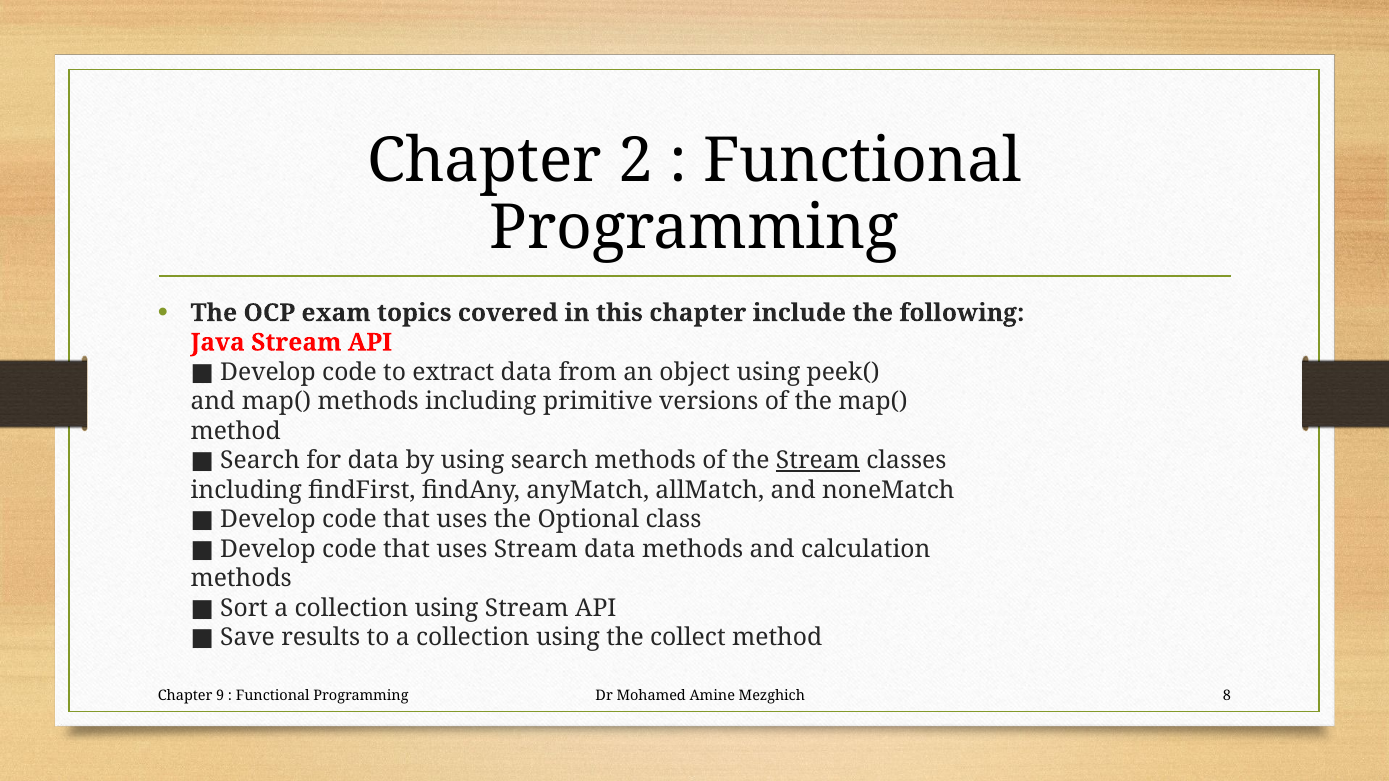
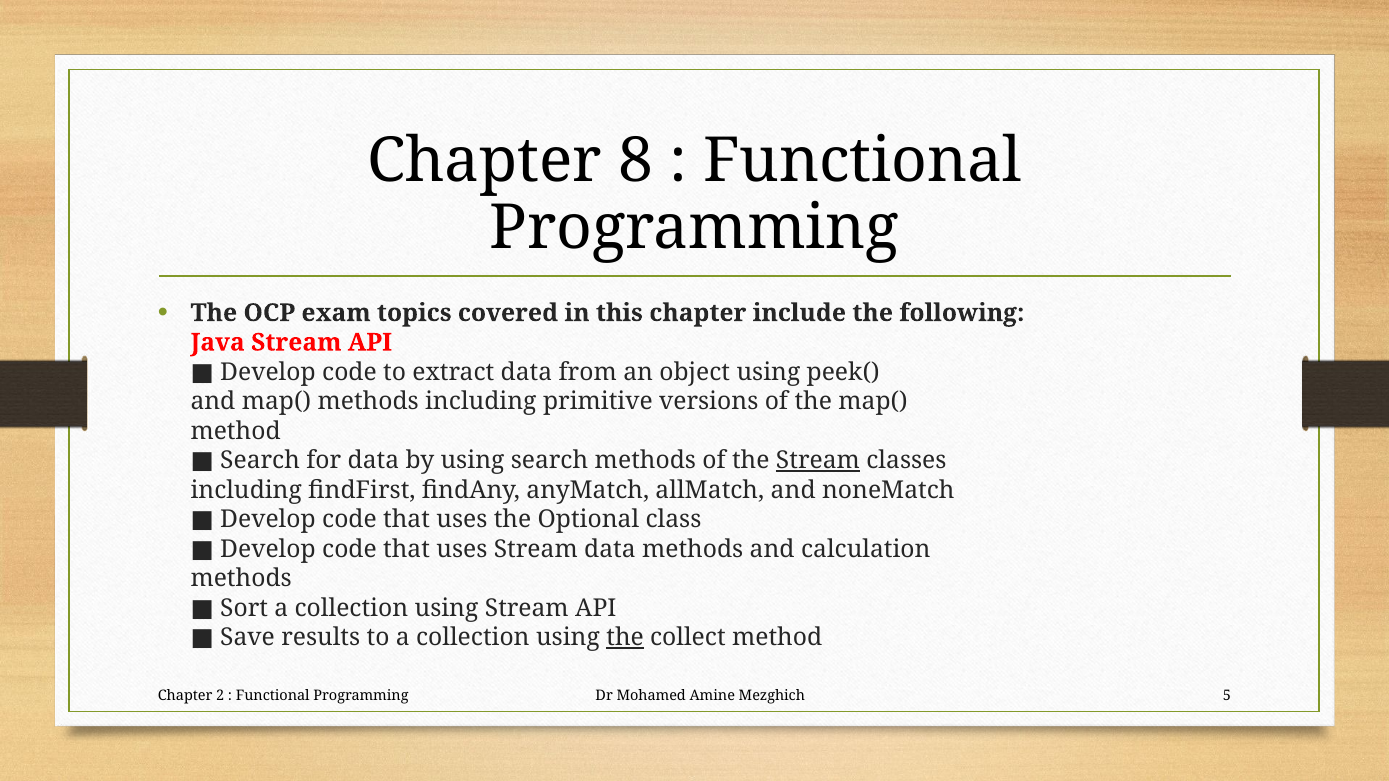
2: 2 -> 8 (636, 161)
the underline: none -> present (625, 638)
9: 9 -> 2 (220, 696)
8: 8 -> 5 (1227, 696)
